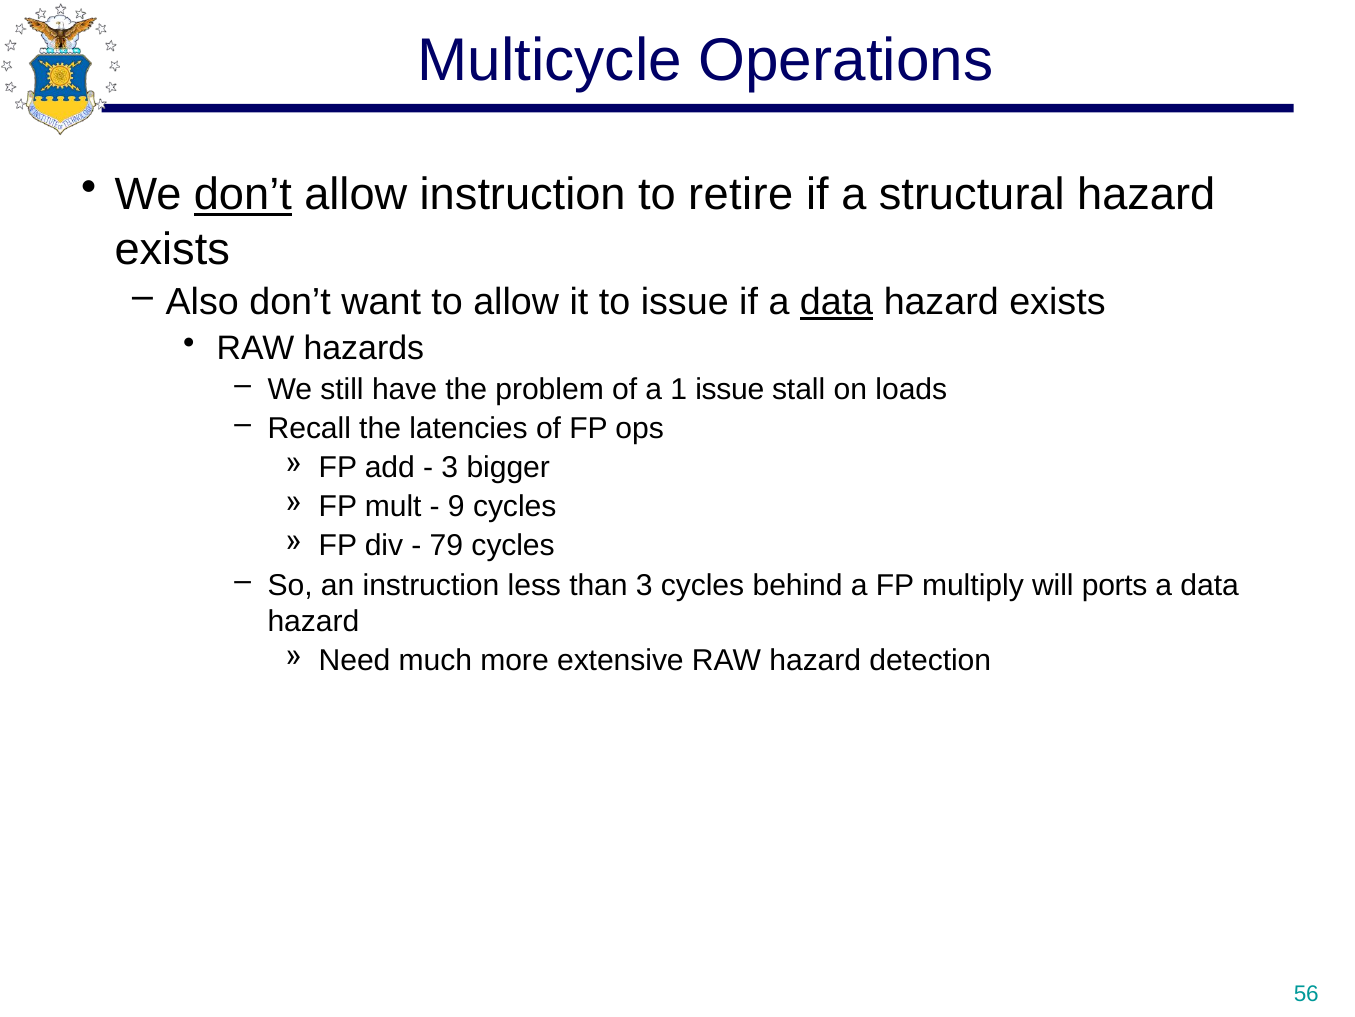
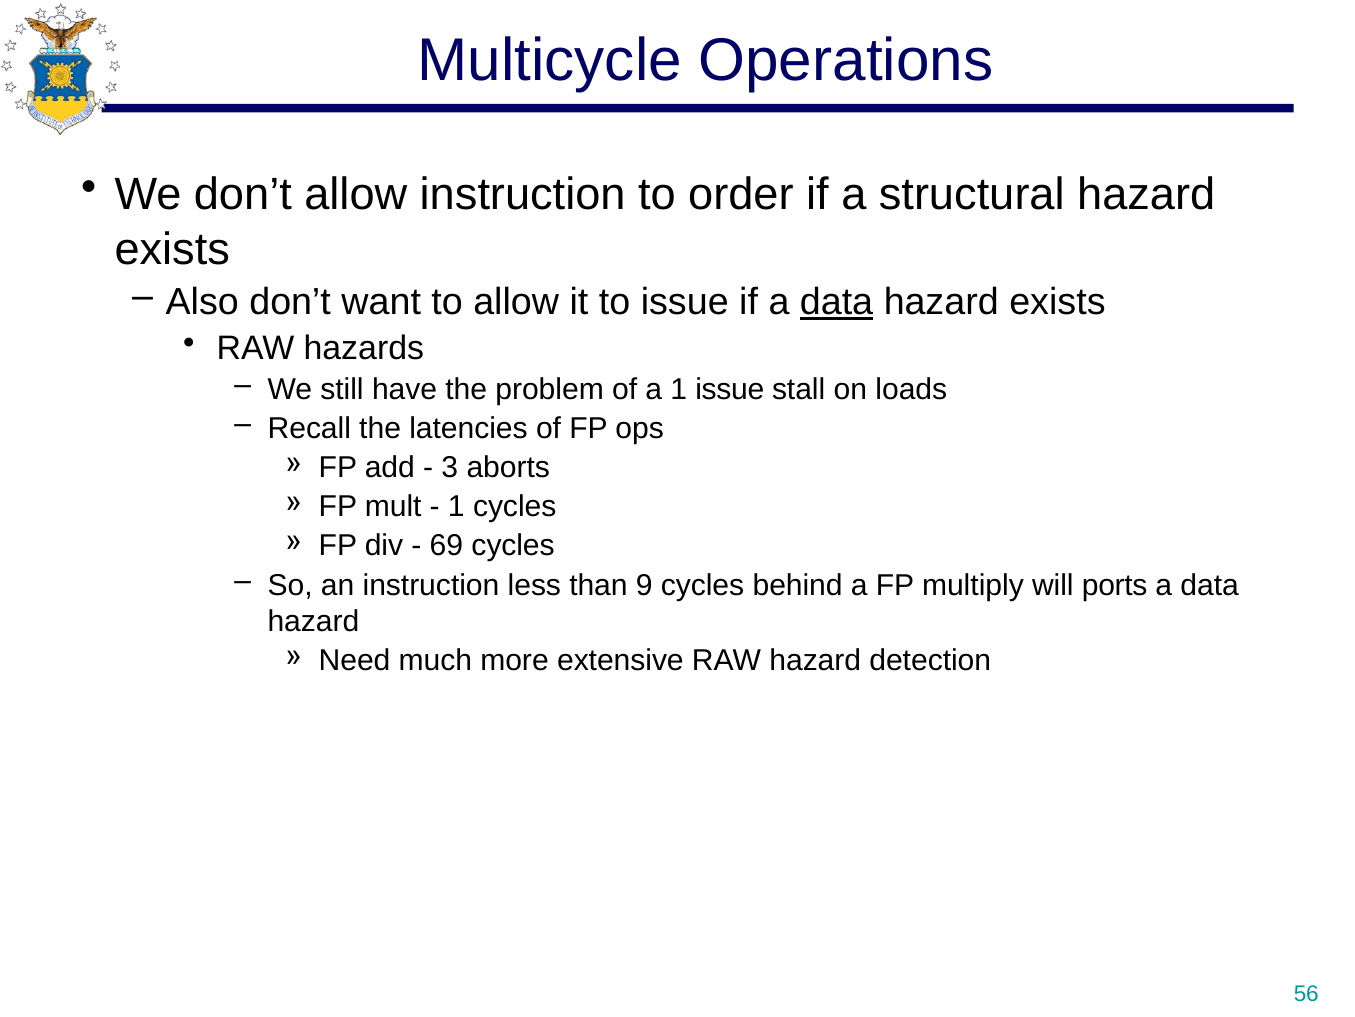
don’t underline: present -> none (243, 195)
retire: retire -> order (741, 195)
bigger: bigger -> aborts (508, 467)
9: 9 -> 1 (456, 507)
79: 79 -> 69 (446, 546)
than 3: 3 -> 9 (644, 585)
